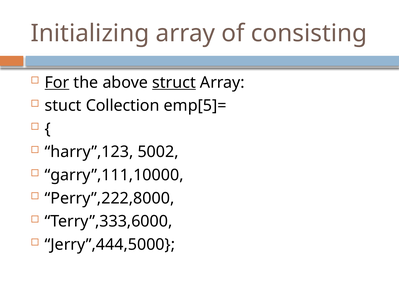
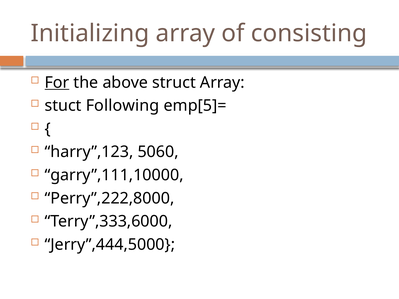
struct underline: present -> none (174, 83)
Collection: Collection -> Following (123, 106)
5002: 5002 -> 5060 (158, 152)
